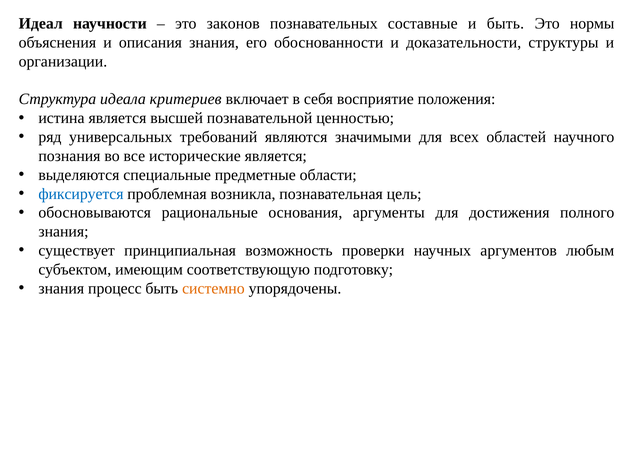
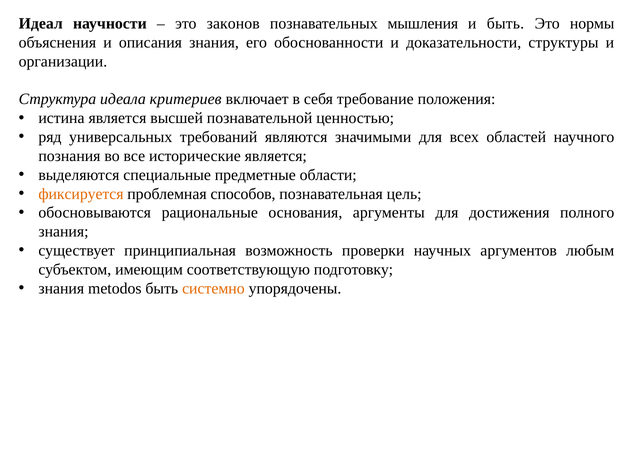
составные: составные -> мышления (423, 24)
восприятие: восприятие -> требование (375, 99)
фиксируется colour: blue -> orange (81, 194)
возникла: возникла -> способов (243, 194)
процесс: процесс -> metodos (115, 289)
